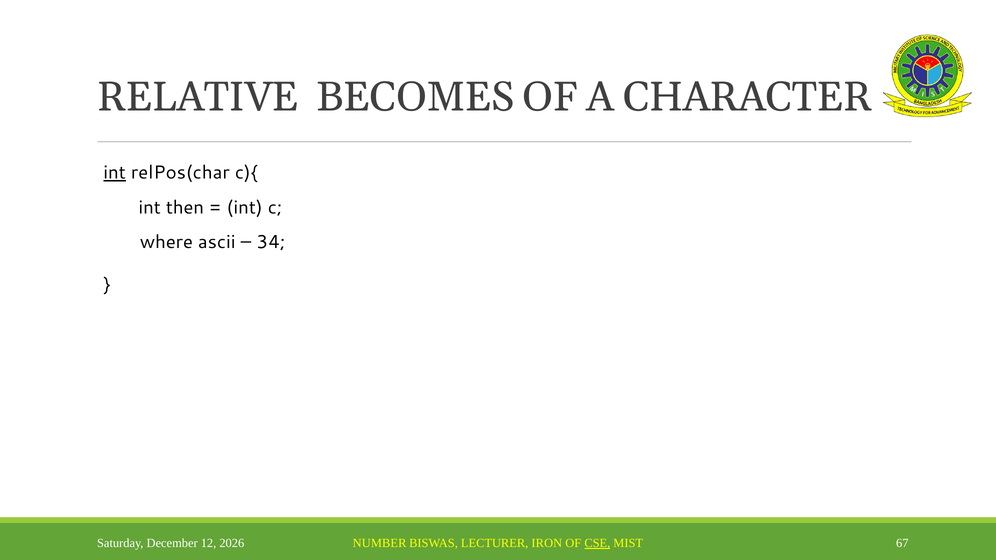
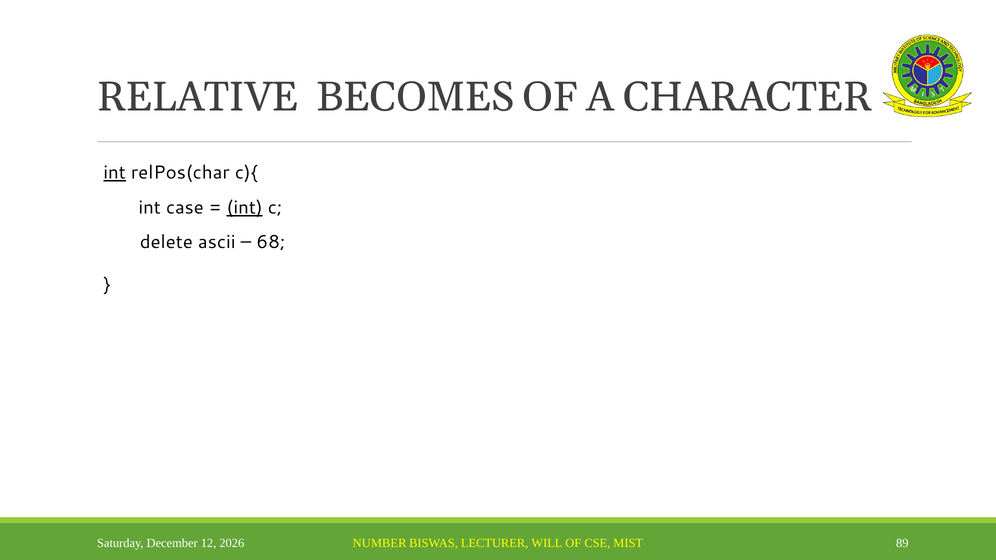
then: then -> case (185, 208)
int underline: none -> present (245, 208)
where: where -> delete (166, 242)
34: 34 -> 68 (271, 242)
IRON: IRON -> WILL (547, 543)
CSE underline: present -> none (597, 543)
67: 67 -> 89 (902, 543)
